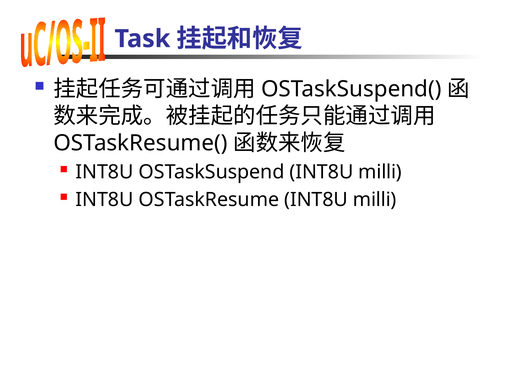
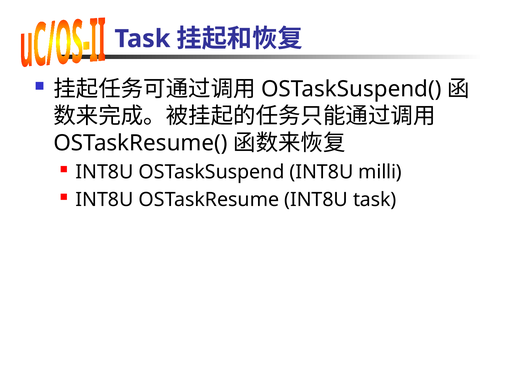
OSTaskResume INT8U milli: milli -> task (375, 199)
